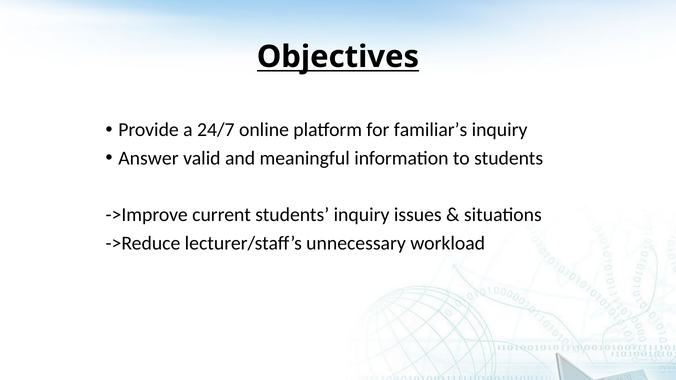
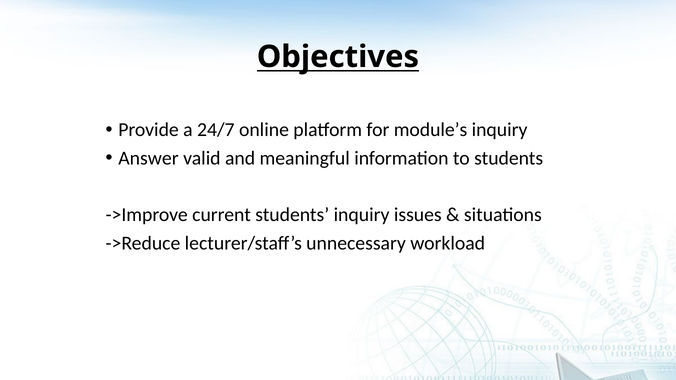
familiar’s: familiar’s -> module’s (431, 130)
